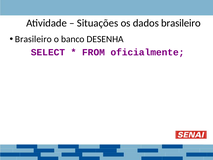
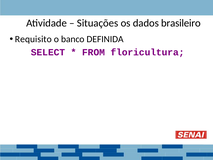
Brasileiro: Brasileiro -> Requisito (33, 39)
DESENHA: DESENHA -> DEFINIDA (105, 39)
oficialmente: oficialmente -> floricultura (148, 52)
